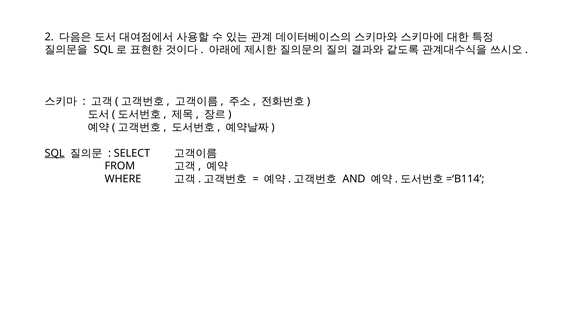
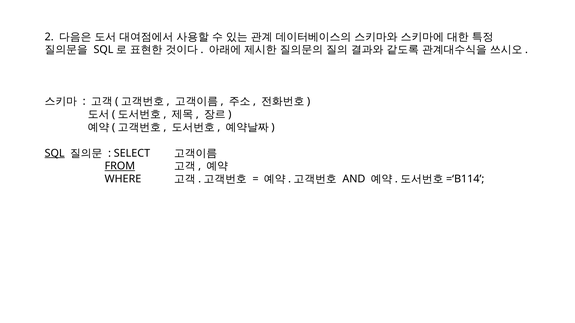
FROM underline: none -> present (120, 166)
